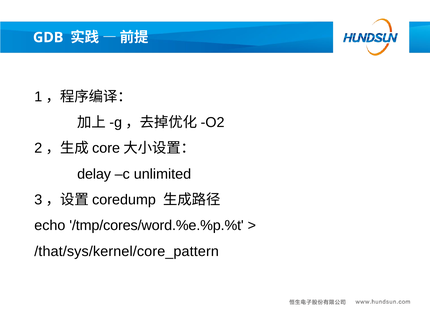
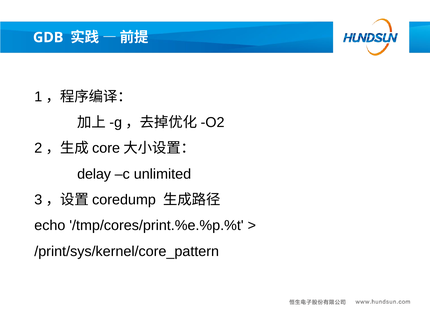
/tmp/cores/word.%e.%p.%t: /tmp/cores/word.%e.%p.%t -> /tmp/cores/print.%e.%p.%t (156, 226)
/that/sys/kernel/core_pattern: /that/sys/kernel/core_pattern -> /print/sys/kernel/core_pattern (127, 252)
